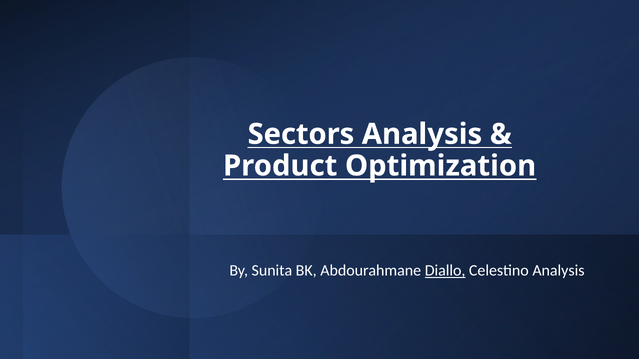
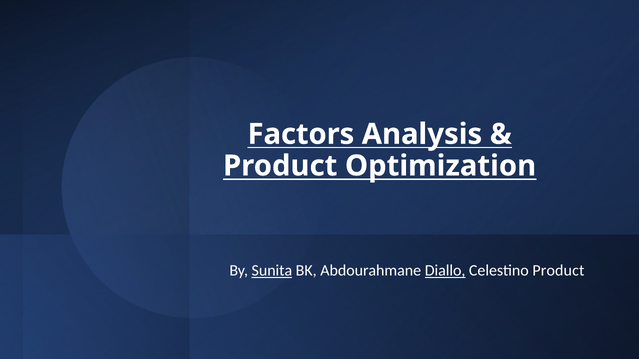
Sectors: Sectors -> Factors (301, 134)
Sunita underline: none -> present (272, 271)
Celestino Analysis: Analysis -> Product (558, 271)
